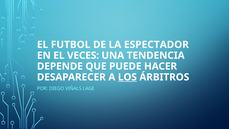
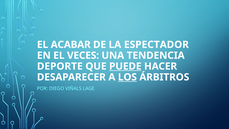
FUTBOL: FUTBOL -> ACABAR (71, 45)
DEPENDE: DEPENDE -> DEPORTE (60, 66)
PUEDE underline: none -> present (125, 66)
